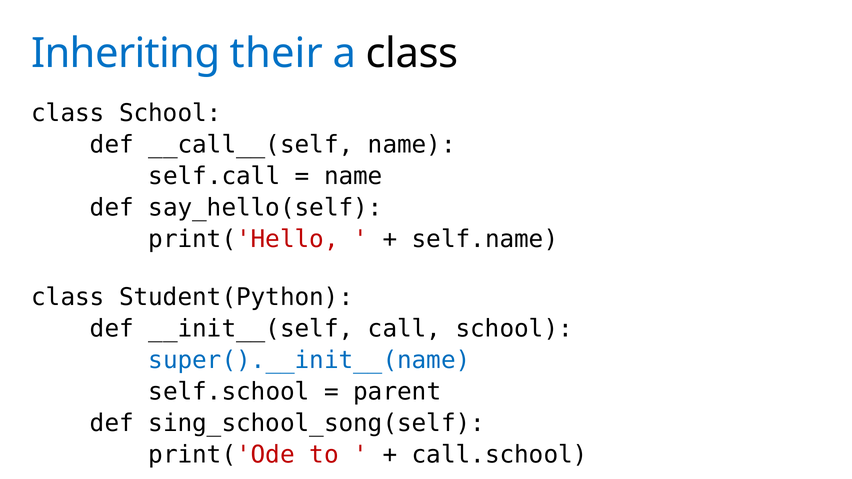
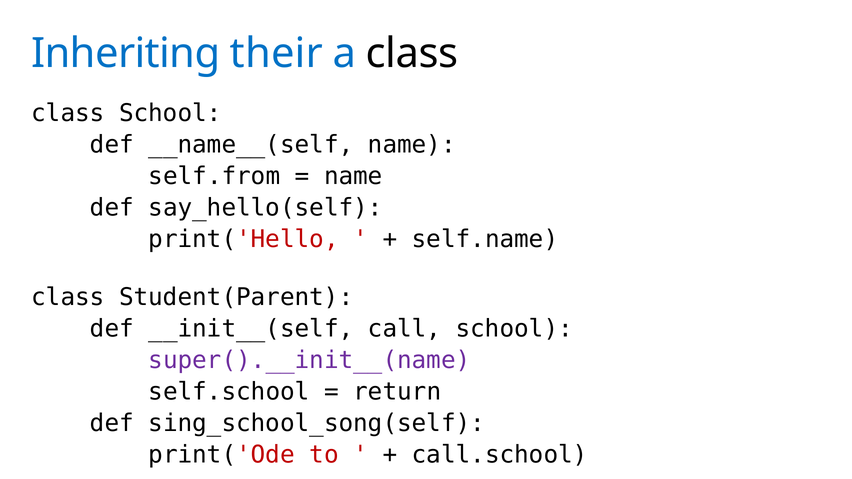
__call__(self: __call__(self -> __name__(self (251, 145)
self.call: self.call -> self.from (214, 176)
Student(Python: Student(Python -> Student(Parent (236, 297)
super().__init__(name colour: blue -> purple (309, 360)
parent: parent -> return (397, 392)
